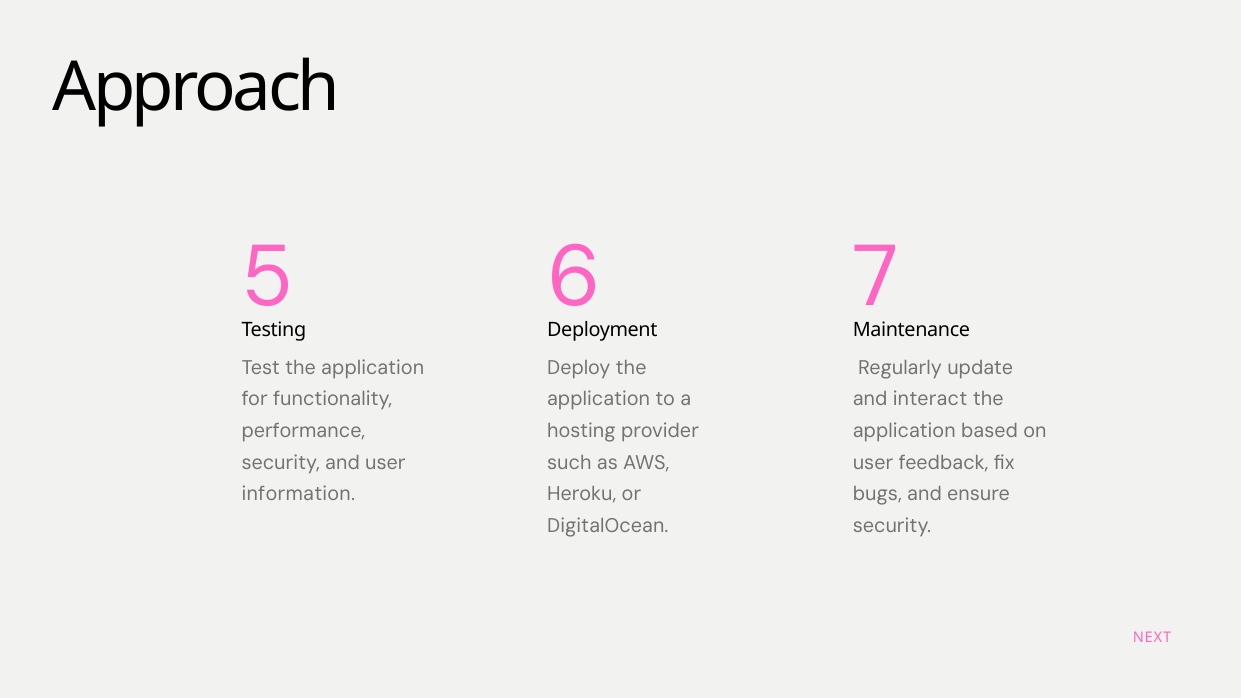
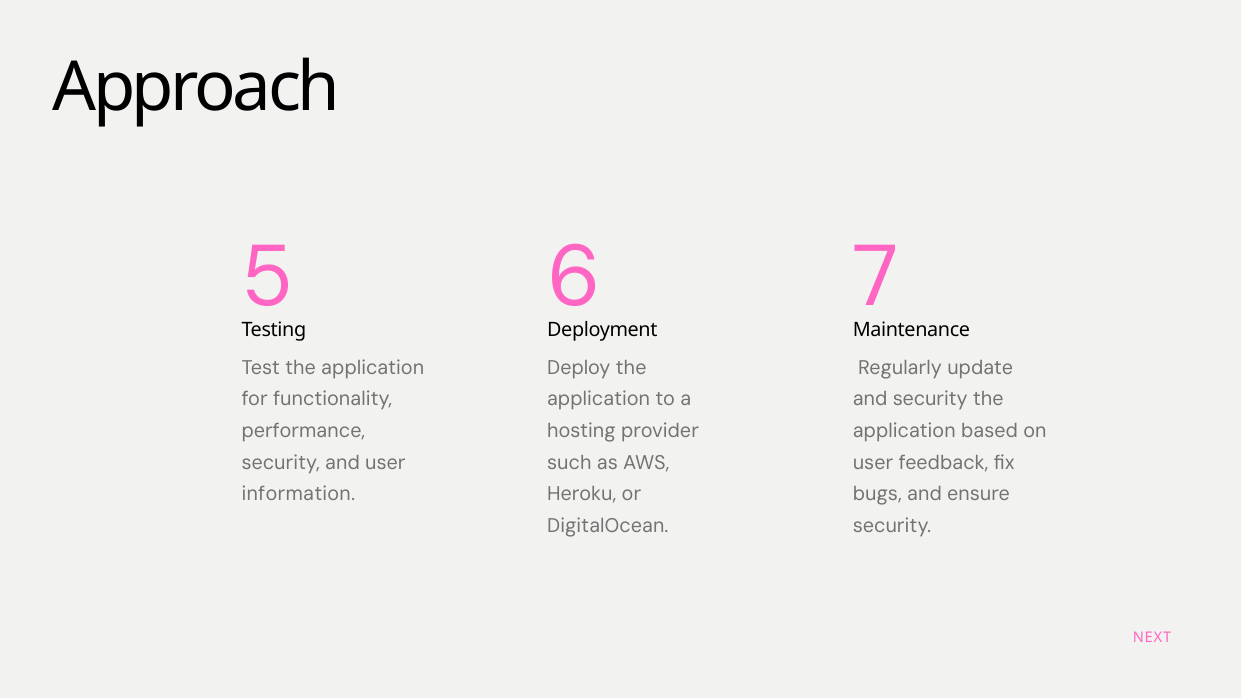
and interact: interact -> security (930, 399)
